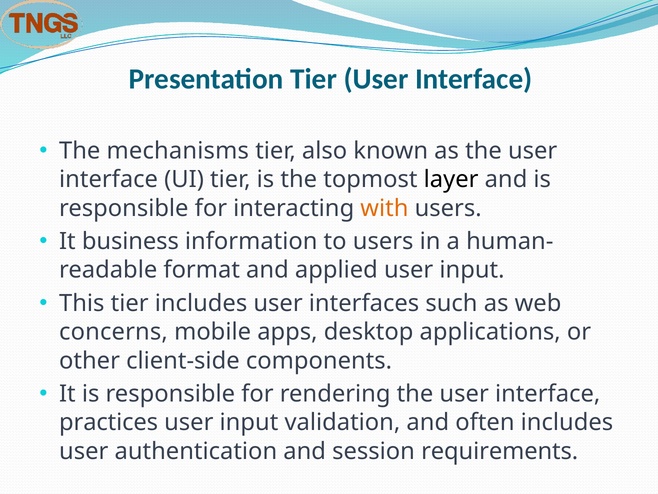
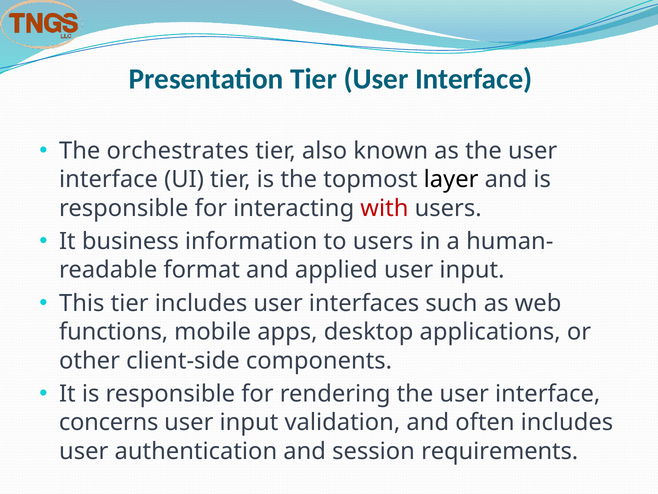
mechanisms: mechanisms -> orchestrates (178, 151)
with colour: orange -> red (384, 208)
concerns: concerns -> functions (114, 332)
practices: practices -> concerns (109, 422)
